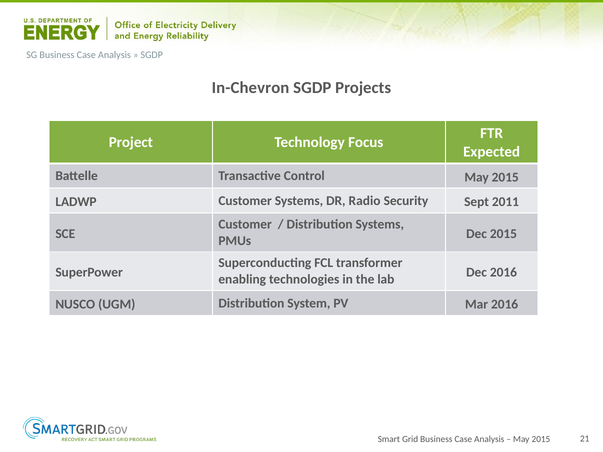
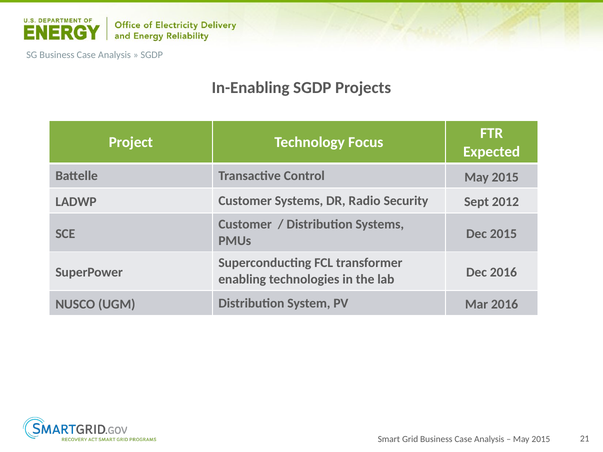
In-Chevron: In-Chevron -> In-Enabling (251, 88)
2011: 2011 -> 2012 (505, 202)
